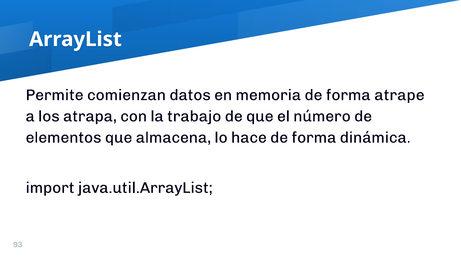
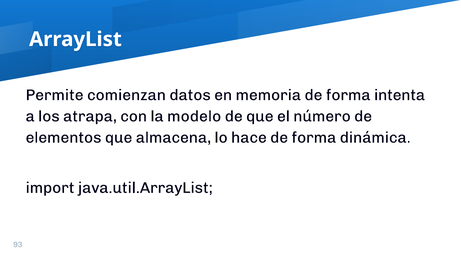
atrape: atrape -> intenta (400, 95)
trabajo: trabajo -> modelo (194, 116)
